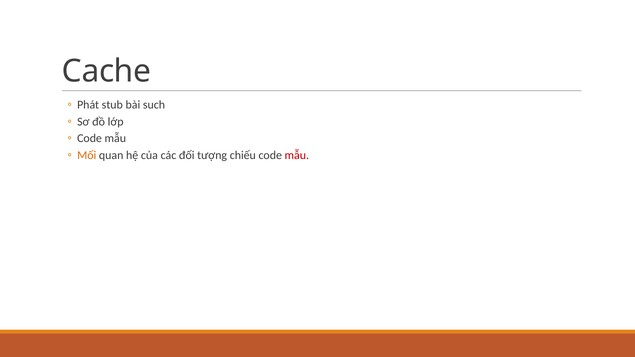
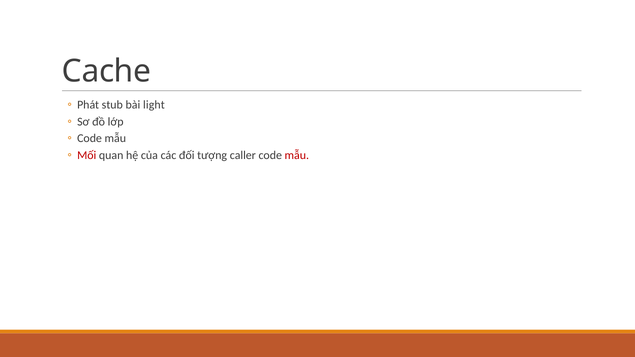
such: such -> light (154, 105)
Mối colour: orange -> red (87, 155)
chiếu: chiếu -> caller (243, 155)
